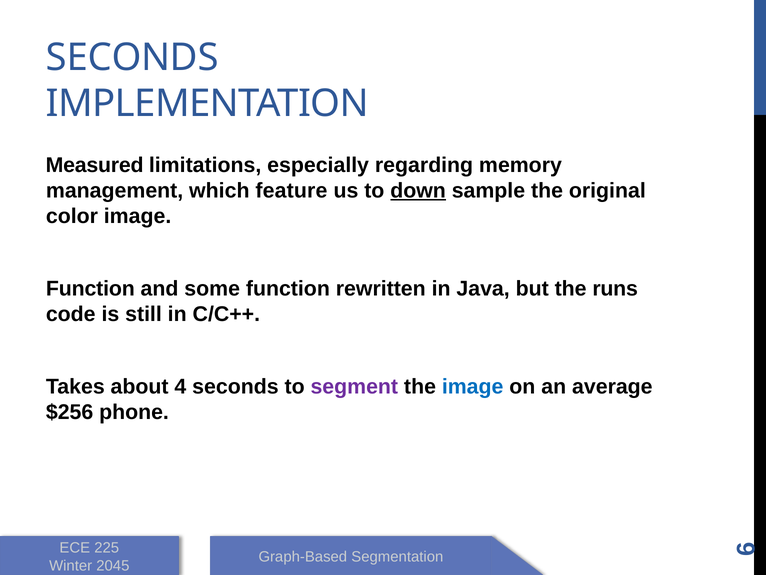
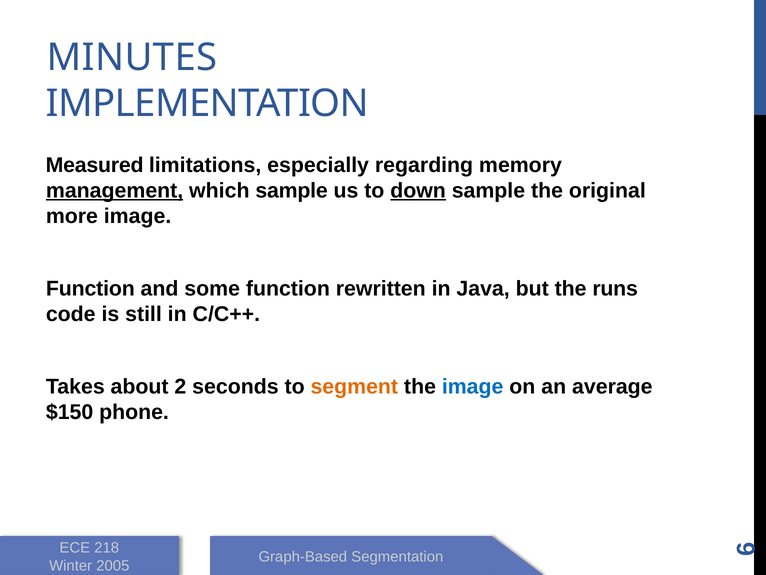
SECONDS: SECONDS -> MINUTES (132, 58)
management underline: none -> present (115, 190)
which feature: feature -> sample (292, 190)
color: color -> more (72, 216)
4: 4 -> 2 (180, 386)
segment colour: purple -> orange (354, 386)
$256: $256 -> $150 (70, 412)
225: 225 -> 218 (107, 547)
2045: 2045 -> 2005 (113, 565)
